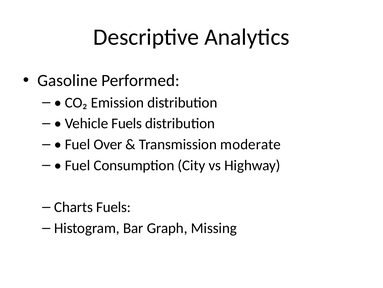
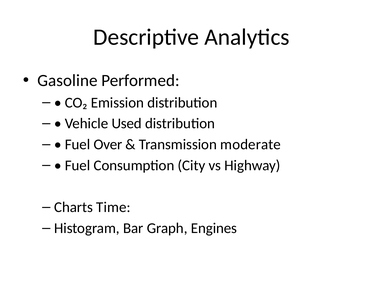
Vehicle Fuels: Fuels -> Used (127, 123)
Charts Fuels: Fuels -> Time (113, 207)
Missing: Missing -> Engines (214, 228)
